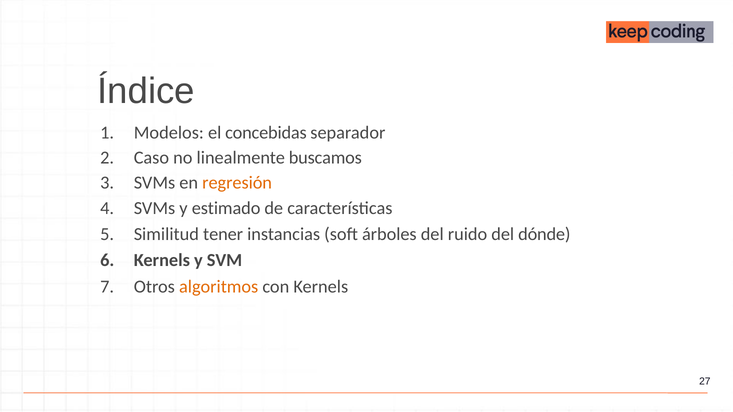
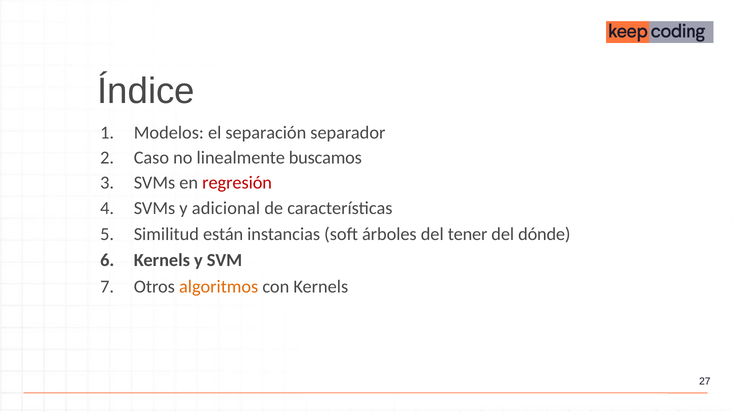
concebidas: concebidas -> separación (266, 133)
regresión colour: orange -> red (237, 183)
estimado: estimado -> adicional (226, 208)
tener: tener -> están (223, 234)
ruido: ruido -> tener (468, 234)
